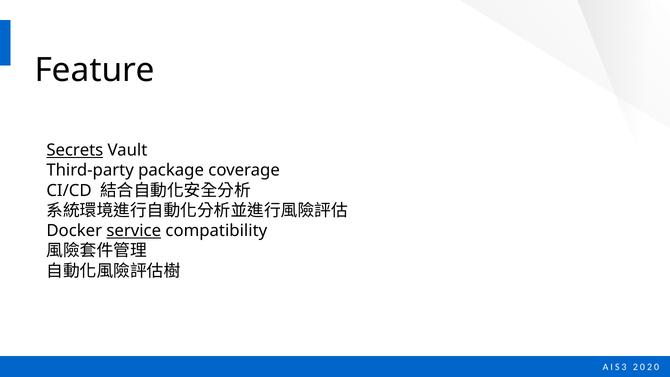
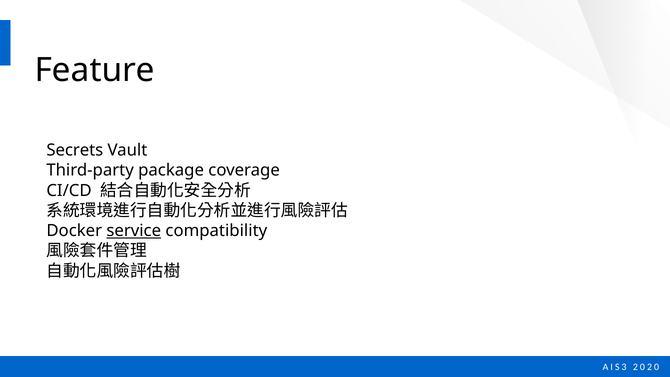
Secrets underline: present -> none (75, 150)
